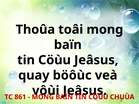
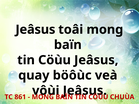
Thoûa: Thoûa -> Jeâsus (35, 30)
